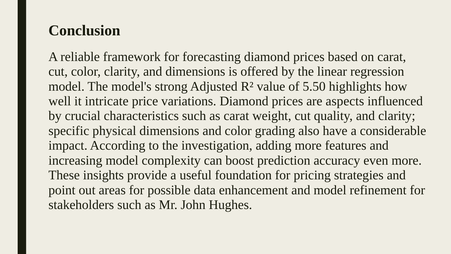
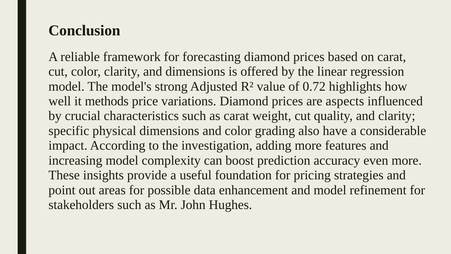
5.50: 5.50 -> 0.72 (314, 86)
intricate: intricate -> methods (107, 101)
